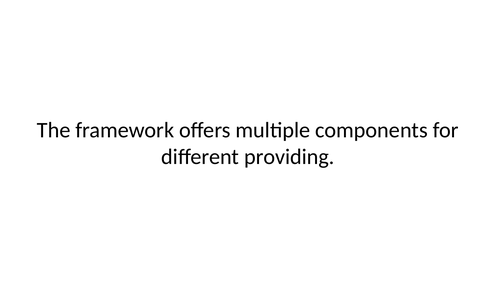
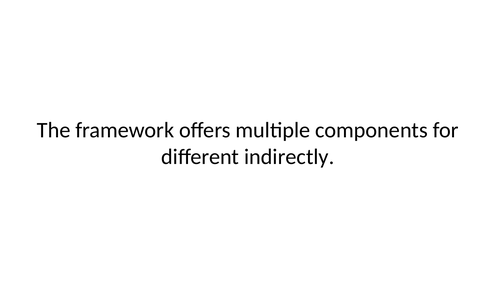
providing: providing -> indirectly (289, 157)
